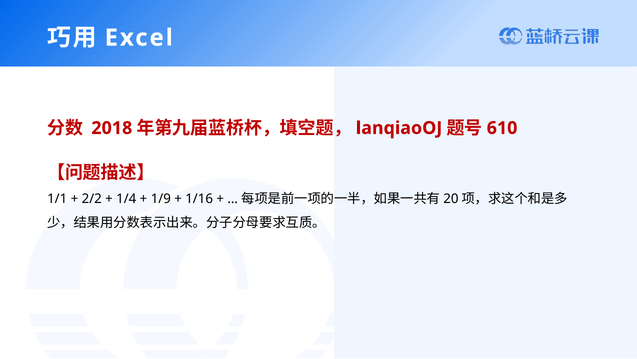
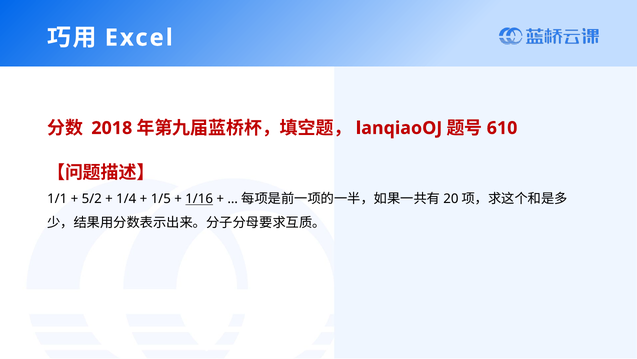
2/2: 2/2 -> 5/2 (92, 199)
1/9: 1/9 -> 1/5 (161, 199)
1/16 underline: none -> present (199, 199)
